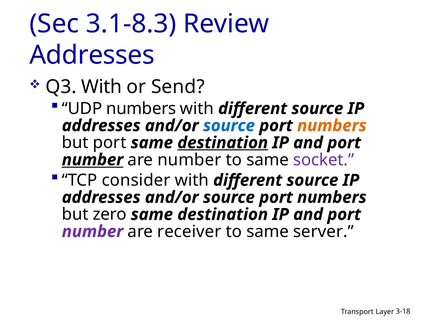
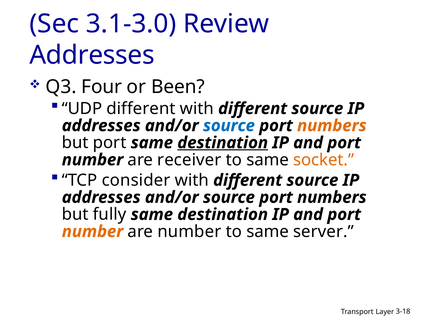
3.1-8.3: 3.1-8.3 -> 3.1-3.0 (131, 24)
Q3 With: With -> Four (102, 87)
Send: Send -> Been (178, 87)
UDP numbers: numbers -> different (141, 108)
number underline: present -> none (93, 160)
are number: number -> receiver (189, 160)
socket colour: purple -> orange (324, 160)
zero: zero -> fully (110, 214)
number colour: purple -> orange (93, 231)
are receiver: receiver -> number (189, 231)
